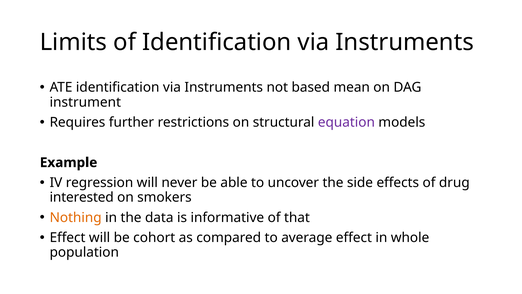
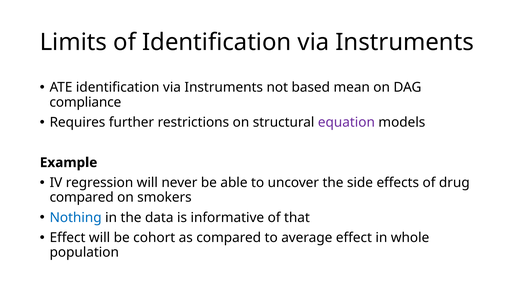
instrument: instrument -> compliance (85, 102)
interested: interested -> compared (82, 197)
Nothing colour: orange -> blue (76, 217)
